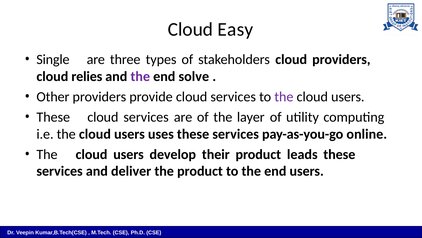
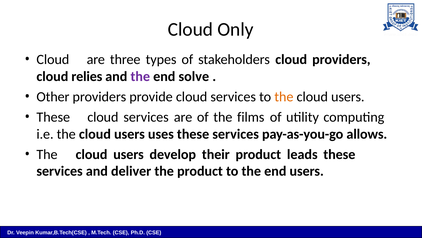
Easy: Easy -> Only (236, 29)
Single: Single -> Cloud (53, 59)
the colour: purple -> orange (284, 97)
layer: layer -> films (251, 117)
online: online -> allows (367, 134)
